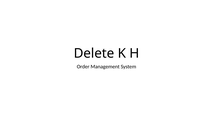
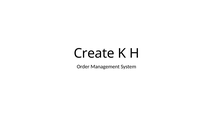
Delete: Delete -> Create (94, 53)
